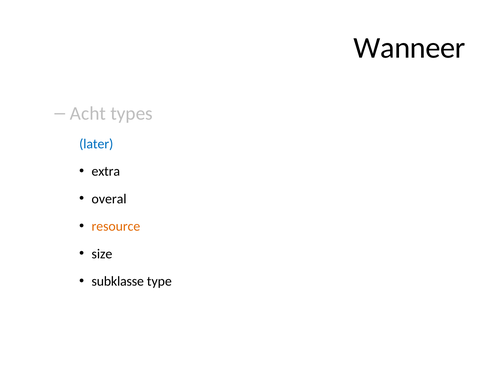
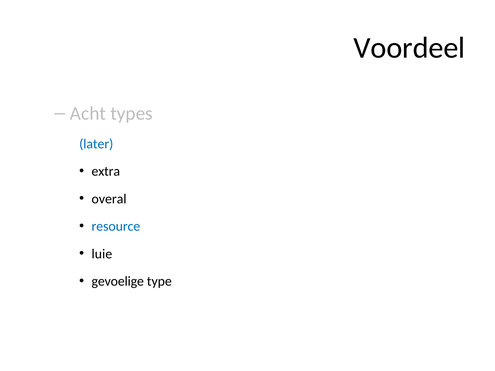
Wanneer: Wanneer -> Voordeel (409, 48)
resource colour: orange -> blue (116, 226)
size: size -> luie (102, 254)
subklasse: subklasse -> gevoelige (118, 281)
